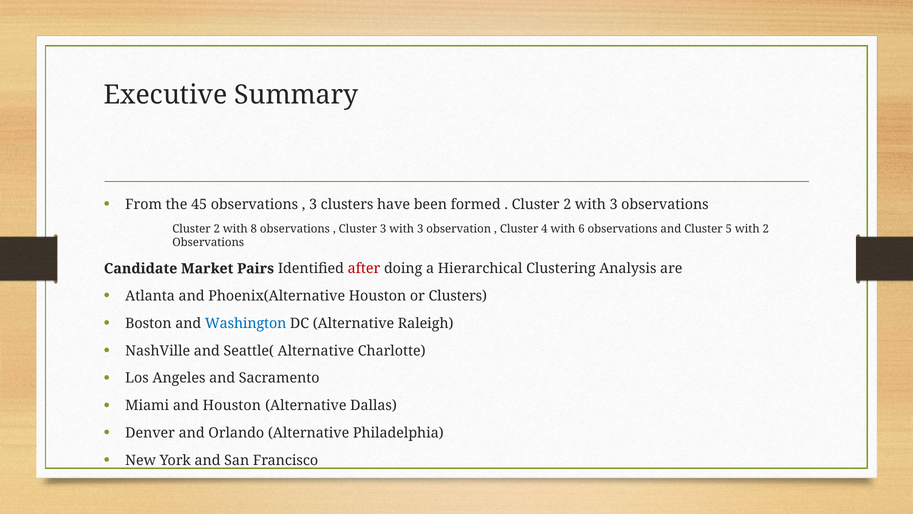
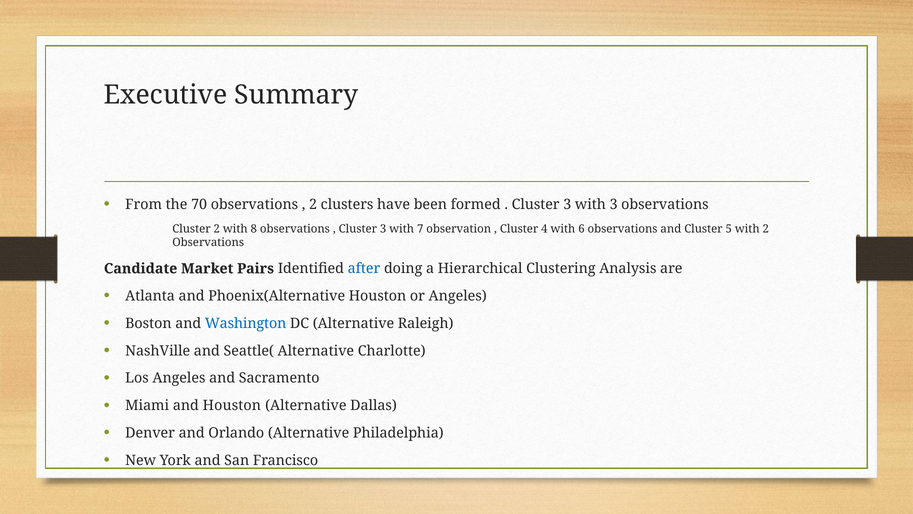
45: 45 -> 70 (199, 204)
3: 3 -> 2 (313, 204)
2: 2 -> 3 (567, 204)
3 with 3: 3 -> 7 (420, 229)
after colour: red -> blue (364, 268)
or Clusters: Clusters -> Angeles (458, 296)
